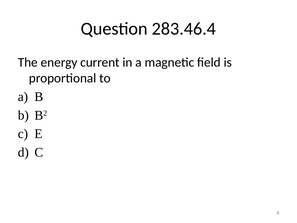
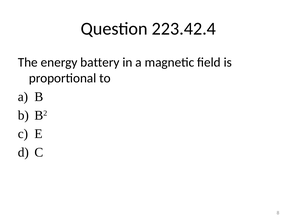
283.46.4: 283.46.4 -> 223.42.4 (184, 29)
current: current -> battery (100, 62)
